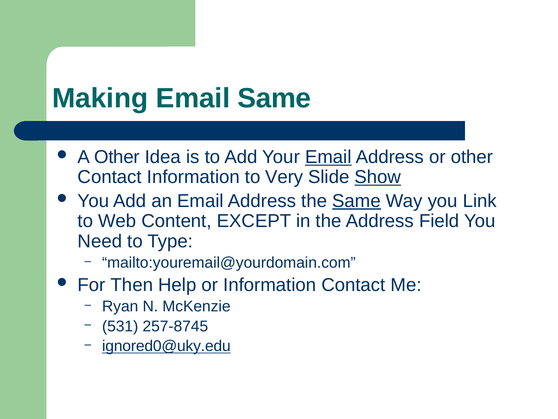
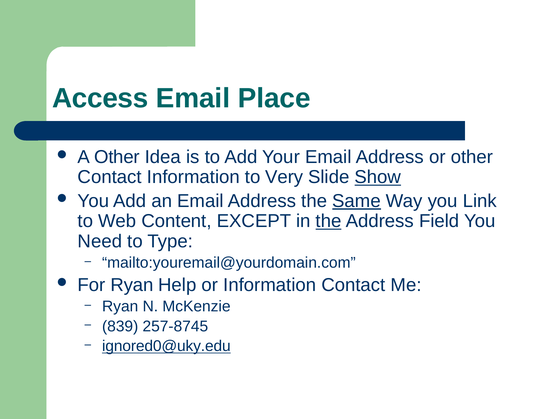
Making: Making -> Access (100, 98)
Email Same: Same -> Place (274, 98)
Email underline: present -> none (328, 157)
the underline: none -> present (329, 221)
For Then: Then -> Ryan (132, 285)
531: 531 -> 839 (120, 326)
